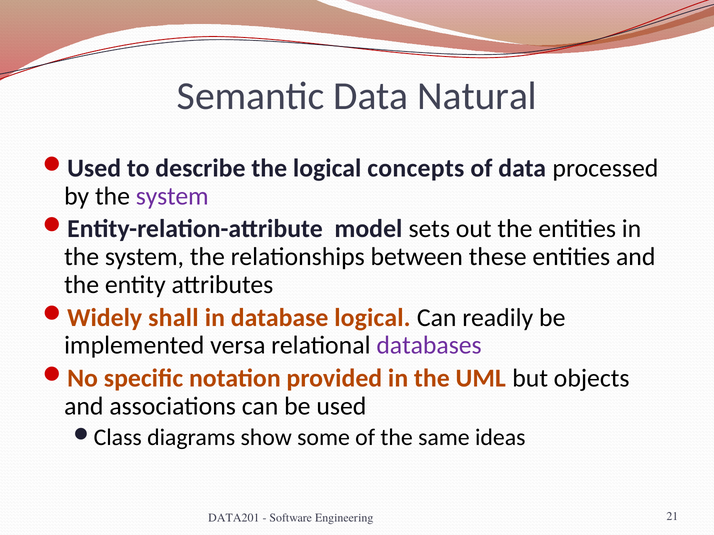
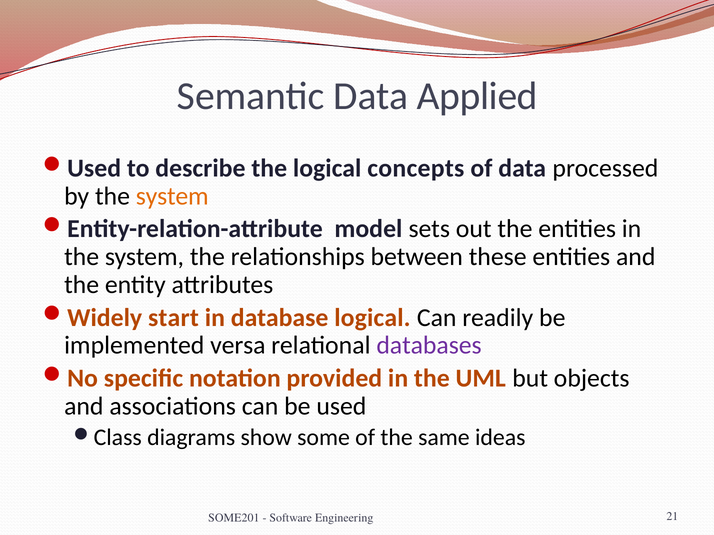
Natural: Natural -> Applied (477, 96)
system colour: purple -> orange (172, 196)
shall: shall -> start (173, 318)
DATA201: DATA201 -> SOME201 (234, 519)
